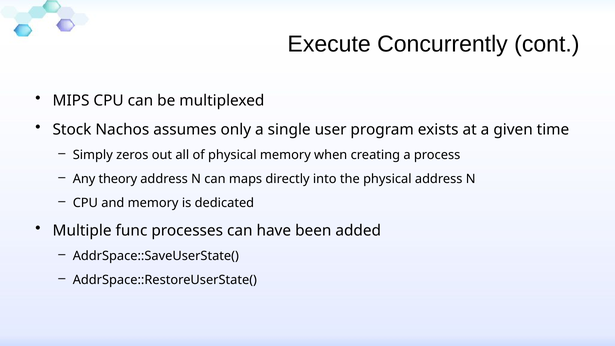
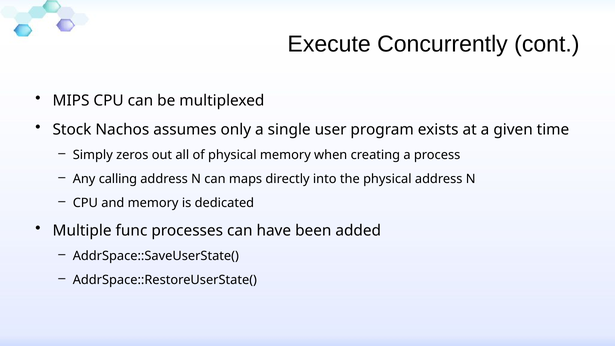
theory: theory -> calling (118, 179)
